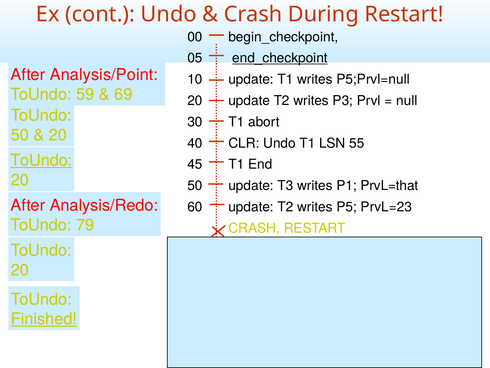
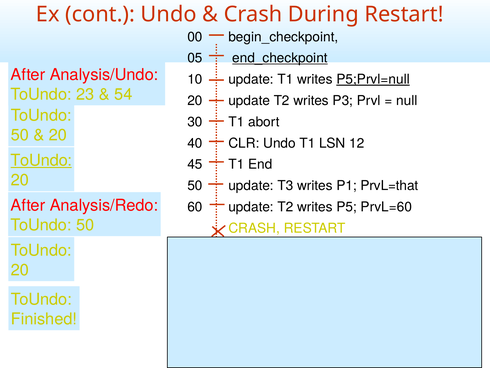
Analysis/Point: Analysis/Point -> Analysis/Undo (104, 75)
P5;Prvl=null underline: none -> present (373, 79)
59: 59 -> 23 (85, 94)
69: 69 -> 54 (123, 94)
55: 55 -> 12 (357, 143)
PrvL=23: PrvL=23 -> PrvL=60 (386, 207)
79: 79 -> 50 (85, 225)
Finished underline: present -> none (44, 319)
